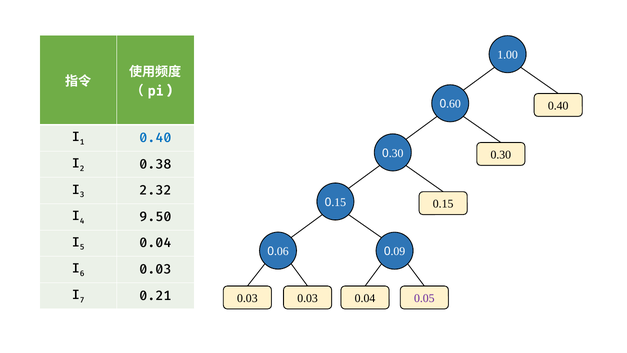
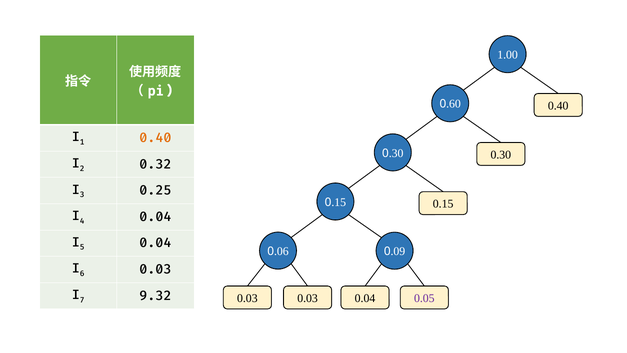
0.40 colour: blue -> orange (155, 138)
0.38: 0.38 -> 0.32 (155, 164)
2.32: 2.32 -> 0.25 (155, 190)
9.50: 9.50 -> 0.04 (155, 217)
0.21: 0.21 -> 9.32 (155, 295)
